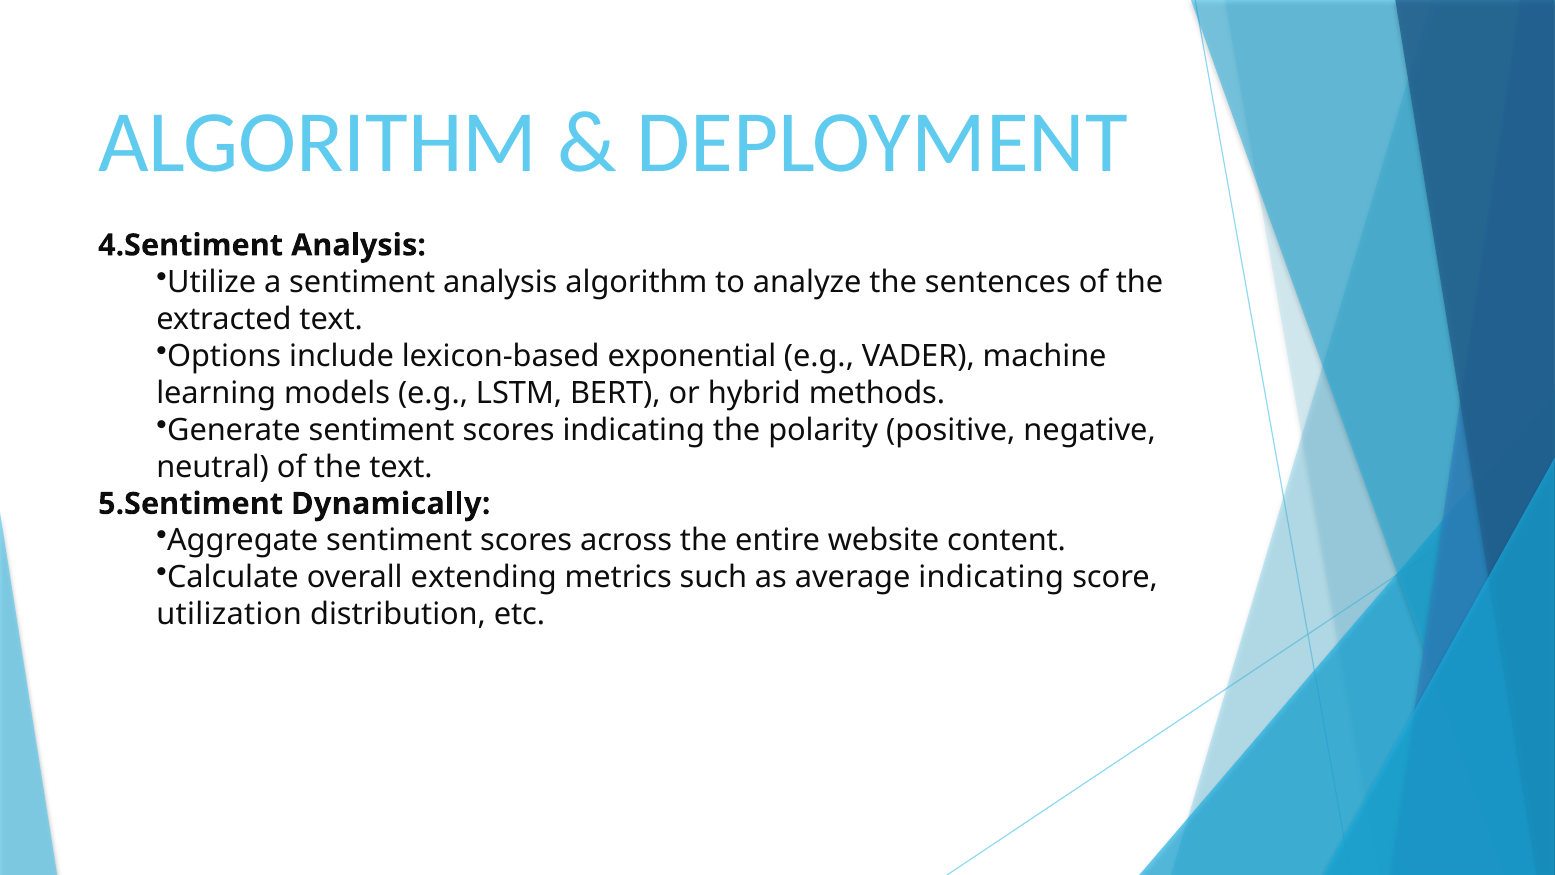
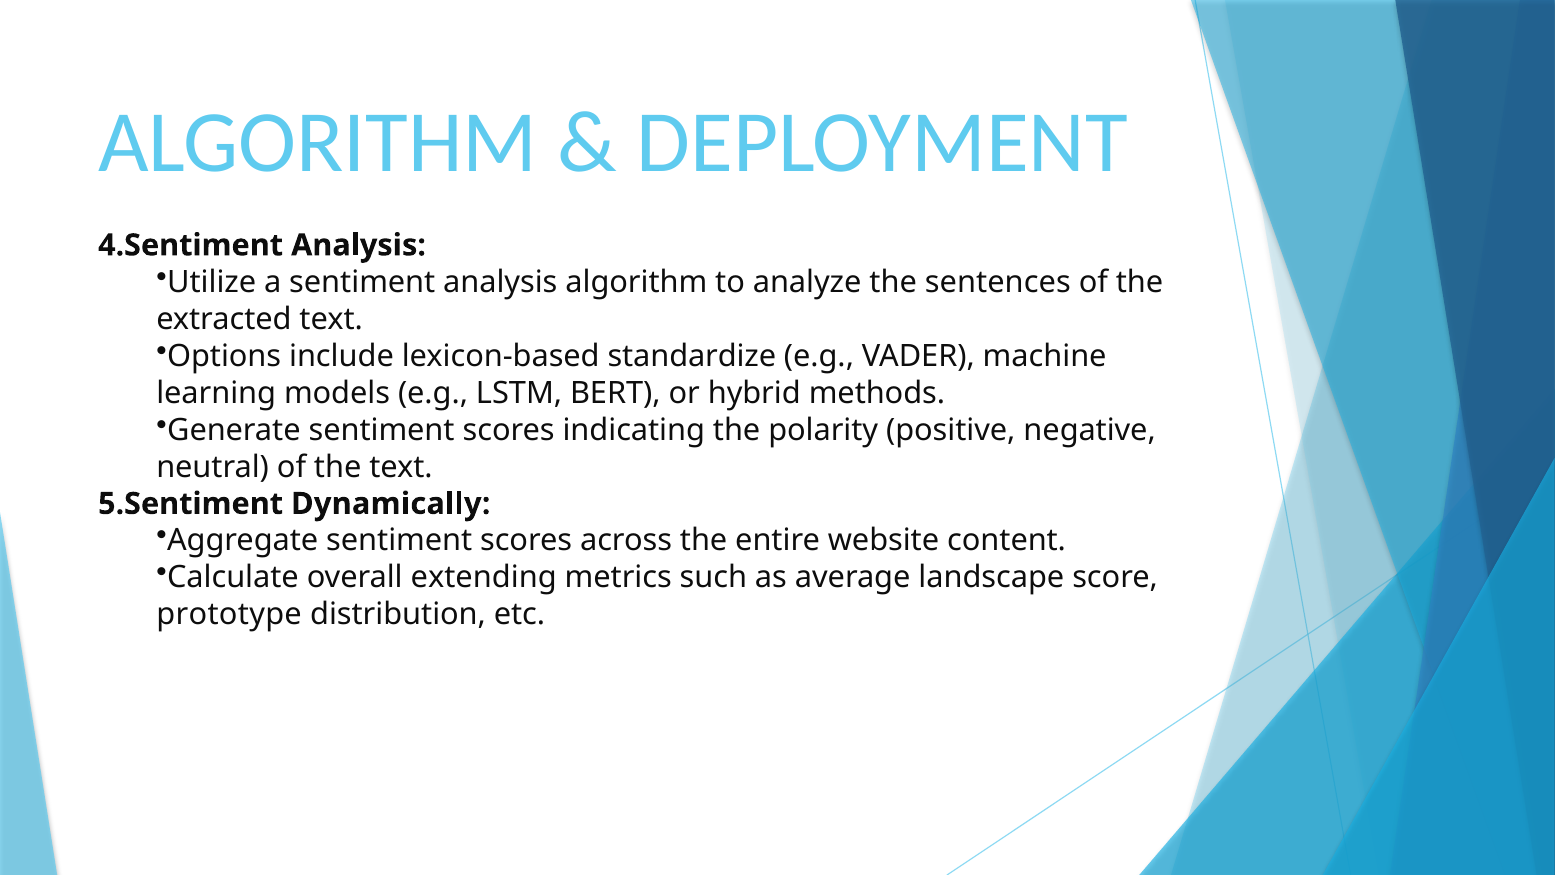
exponential: exponential -> standardize (692, 356)
average indicating: indicating -> landscape (991, 577)
utilization: utilization -> prototype (229, 614)
